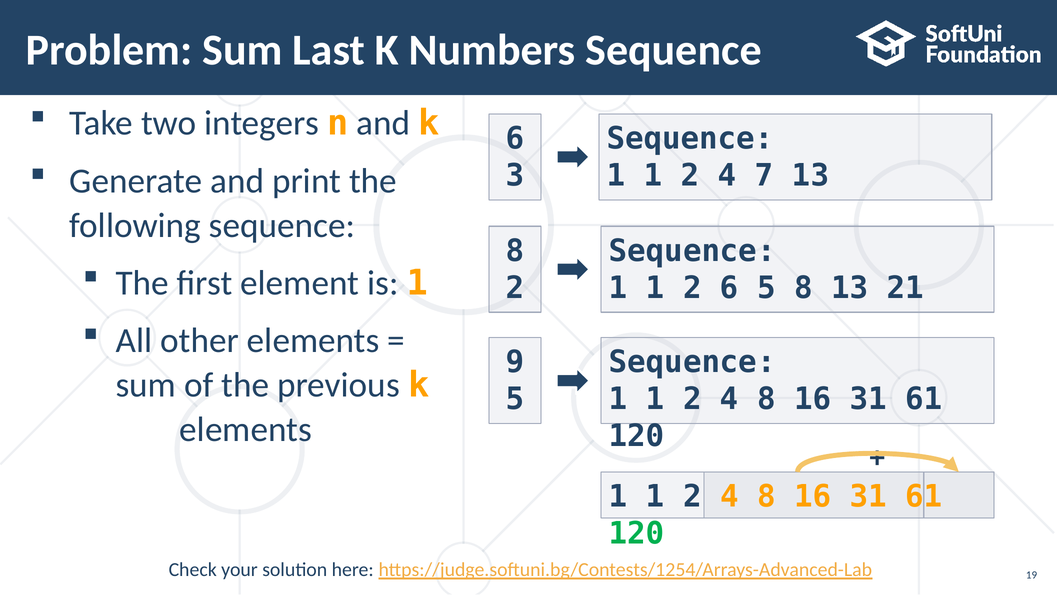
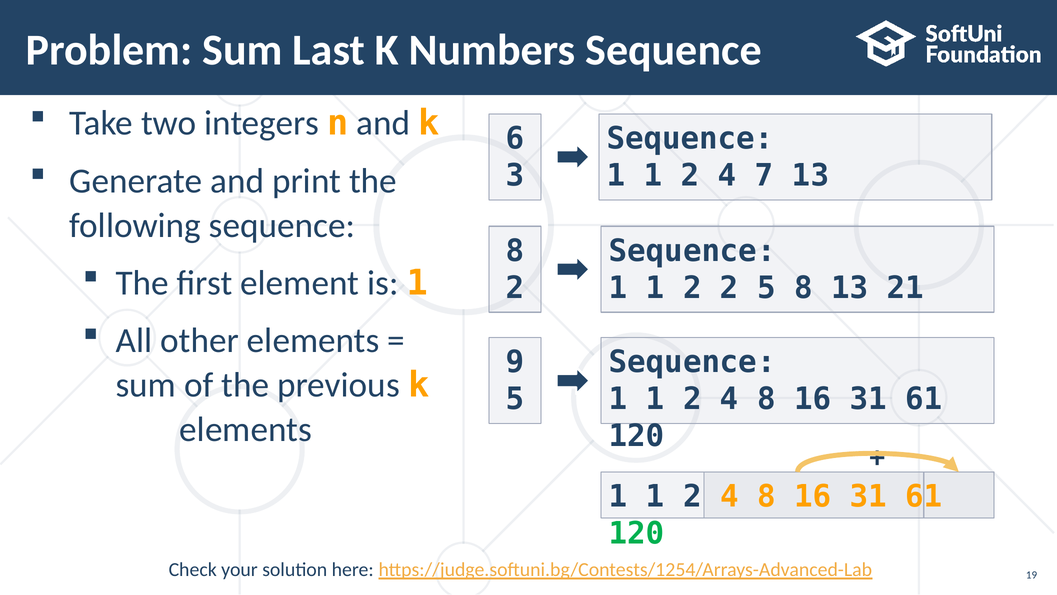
2 6: 6 -> 2 (729, 288)
